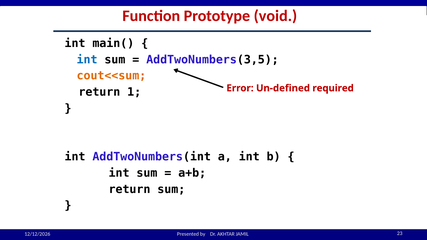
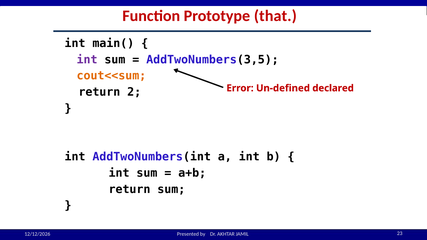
void: void -> that (275, 16)
int colour: blue -> purple (87, 60)
required: required -> declared (333, 88)
1: 1 -> 2 (134, 92)
